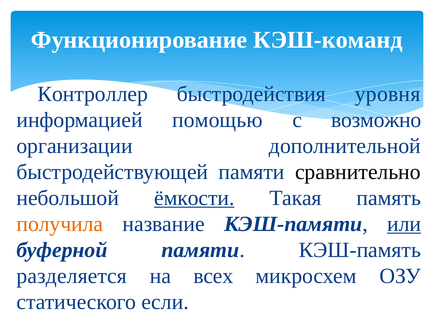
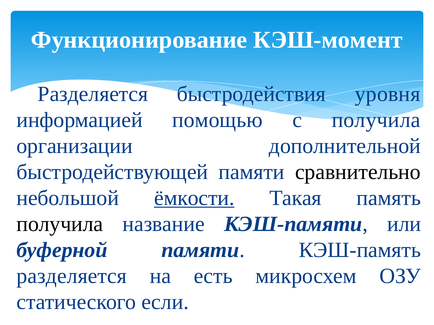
КЭШ-команд: КЭШ-команд -> КЭШ-момент (328, 40)
Контроллер: Контроллер -> Разделяется (93, 94)
с возможно: возможно -> получила (376, 120)
получила colour: orange -> black (60, 224)
или underline: present -> none (404, 224)
всех: всех -> есть (213, 276)
